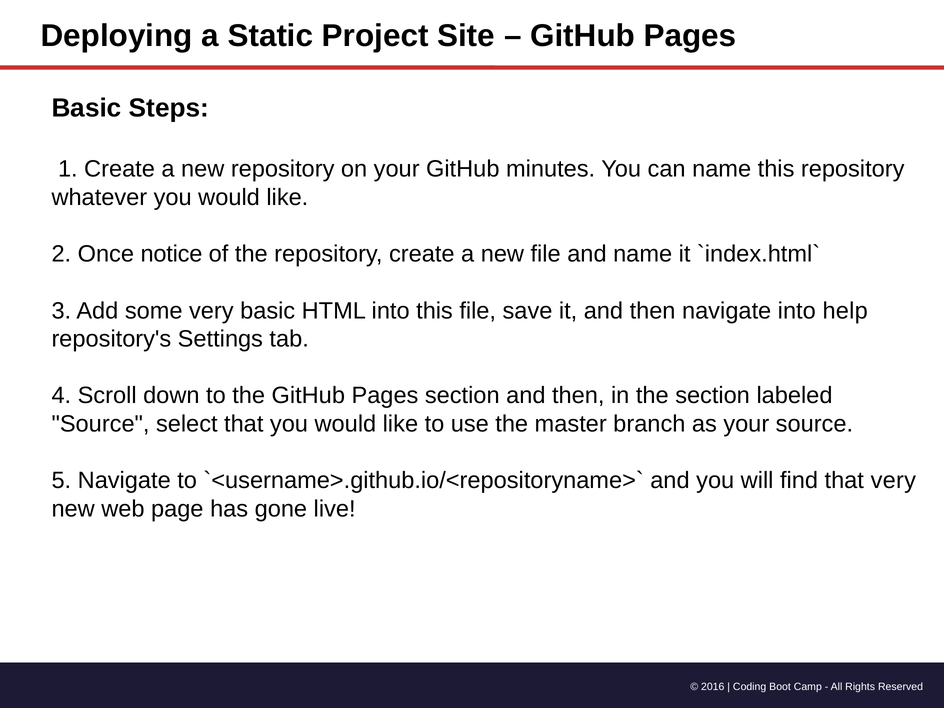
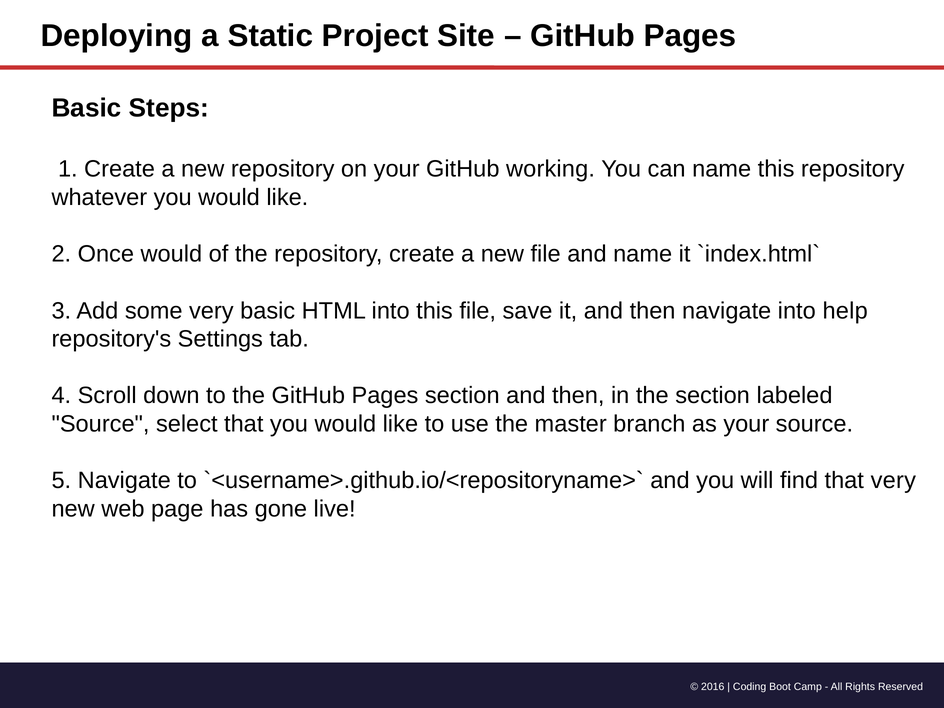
minutes: minutes -> working (550, 169)
Once notice: notice -> would (171, 254)
